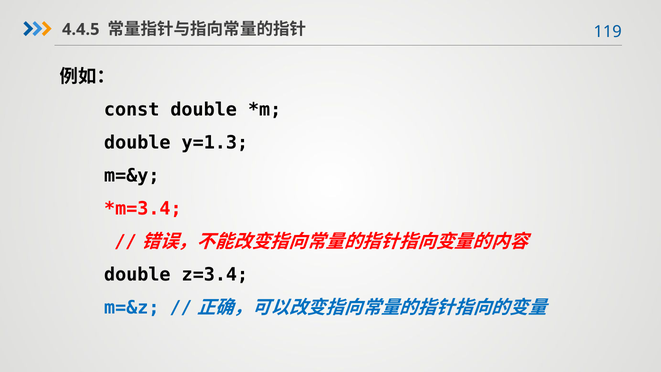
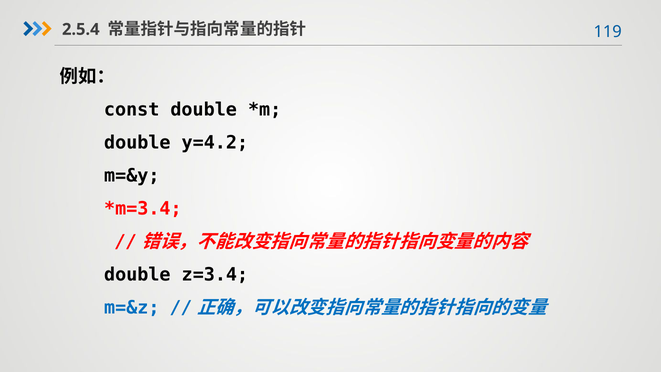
4.4.5: 4.4.5 -> 2.5.4 (81, 29)
y=1.3: y=1.3 -> y=4.2 (215, 143)
